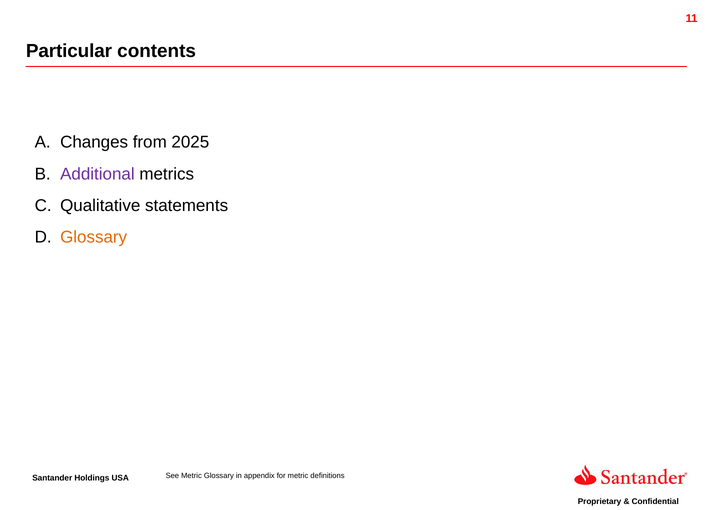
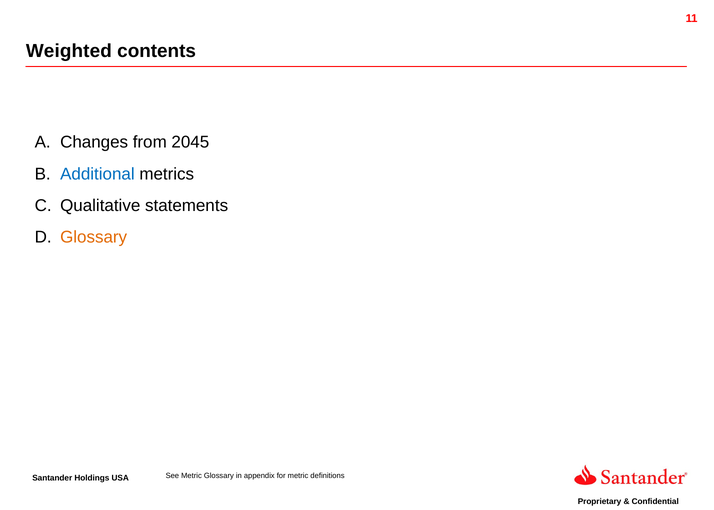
Particular: Particular -> Weighted (69, 51)
2025: 2025 -> 2045 (190, 142)
Additional colour: purple -> blue (97, 174)
